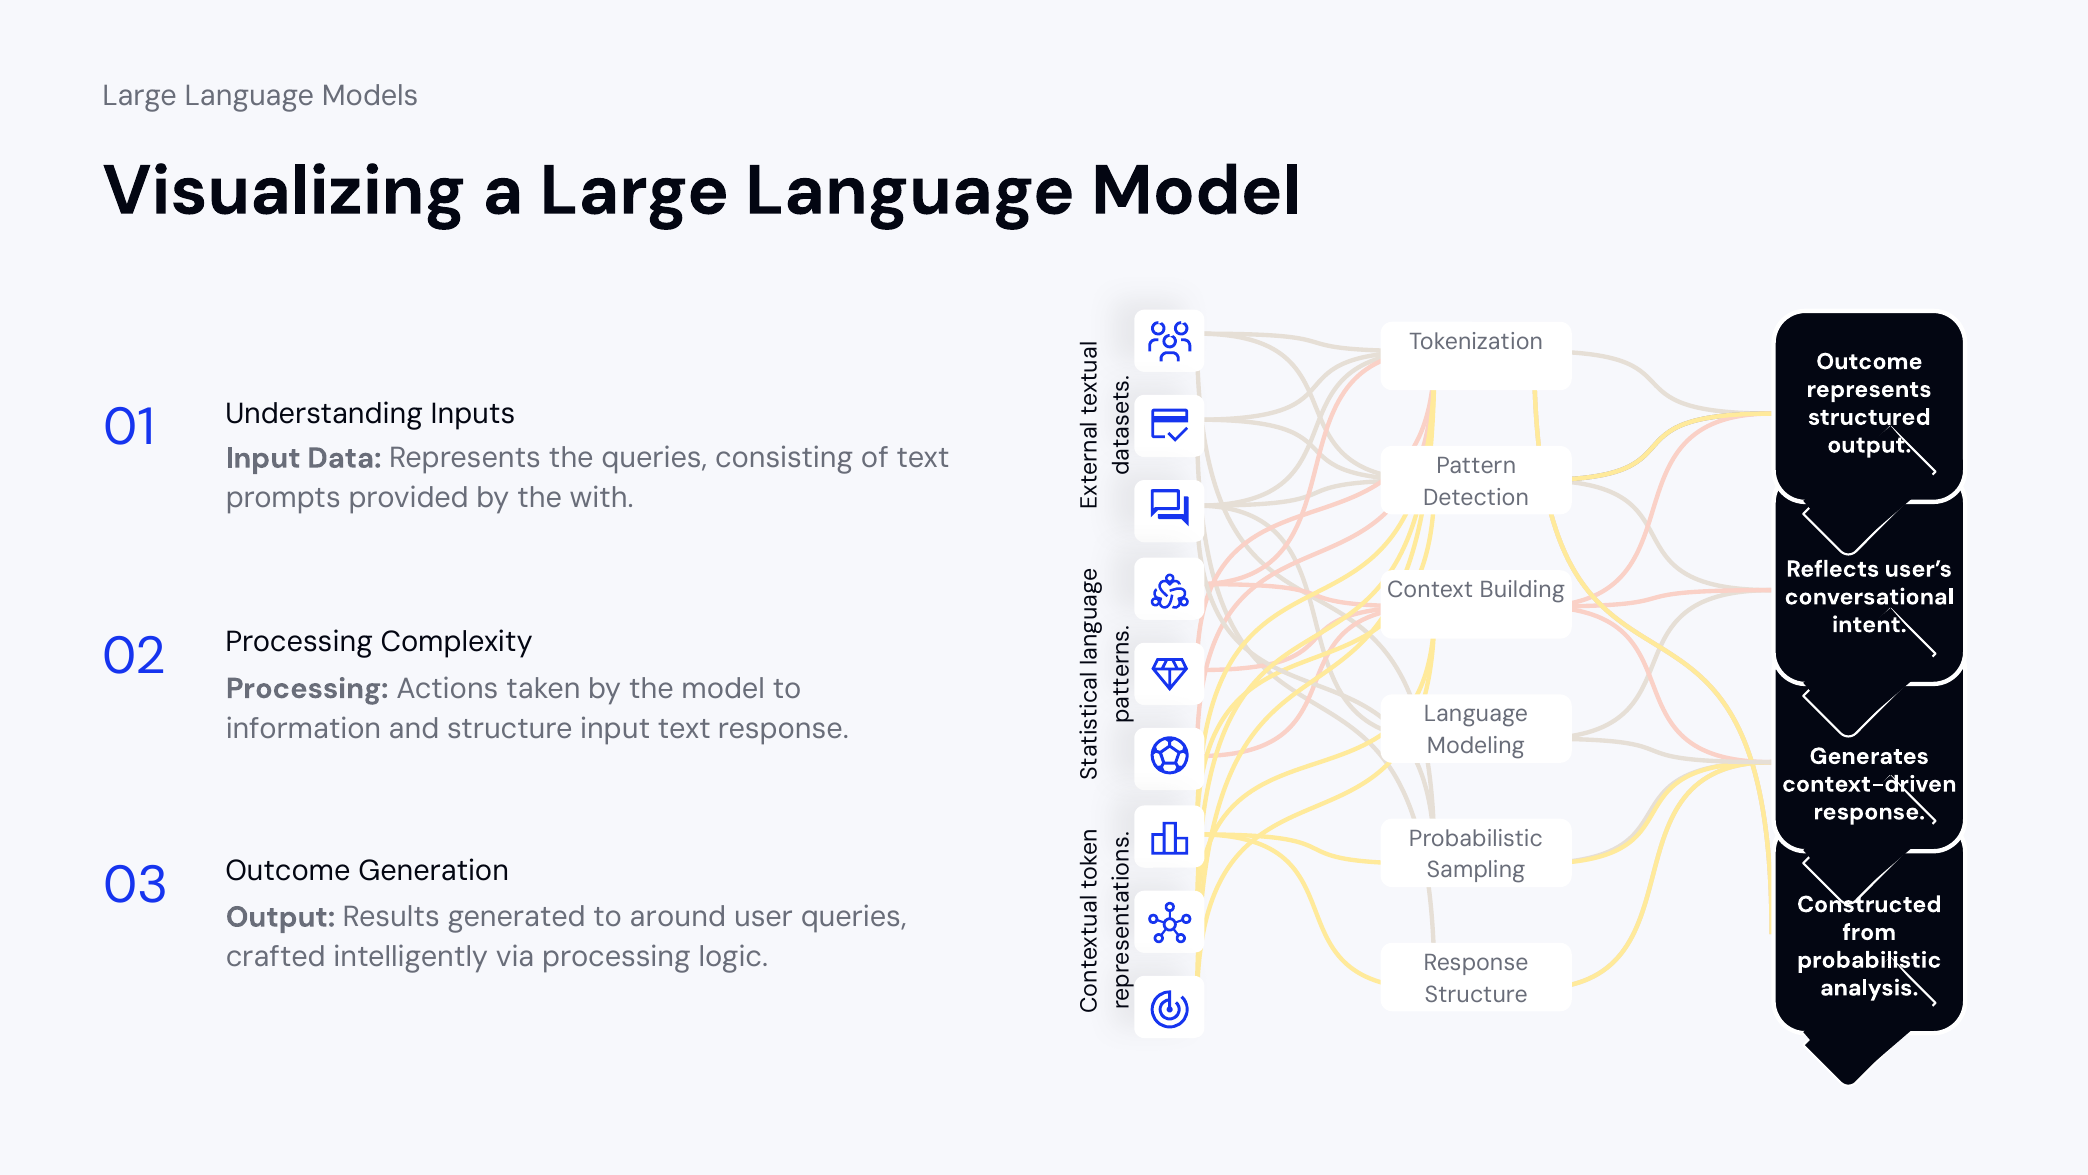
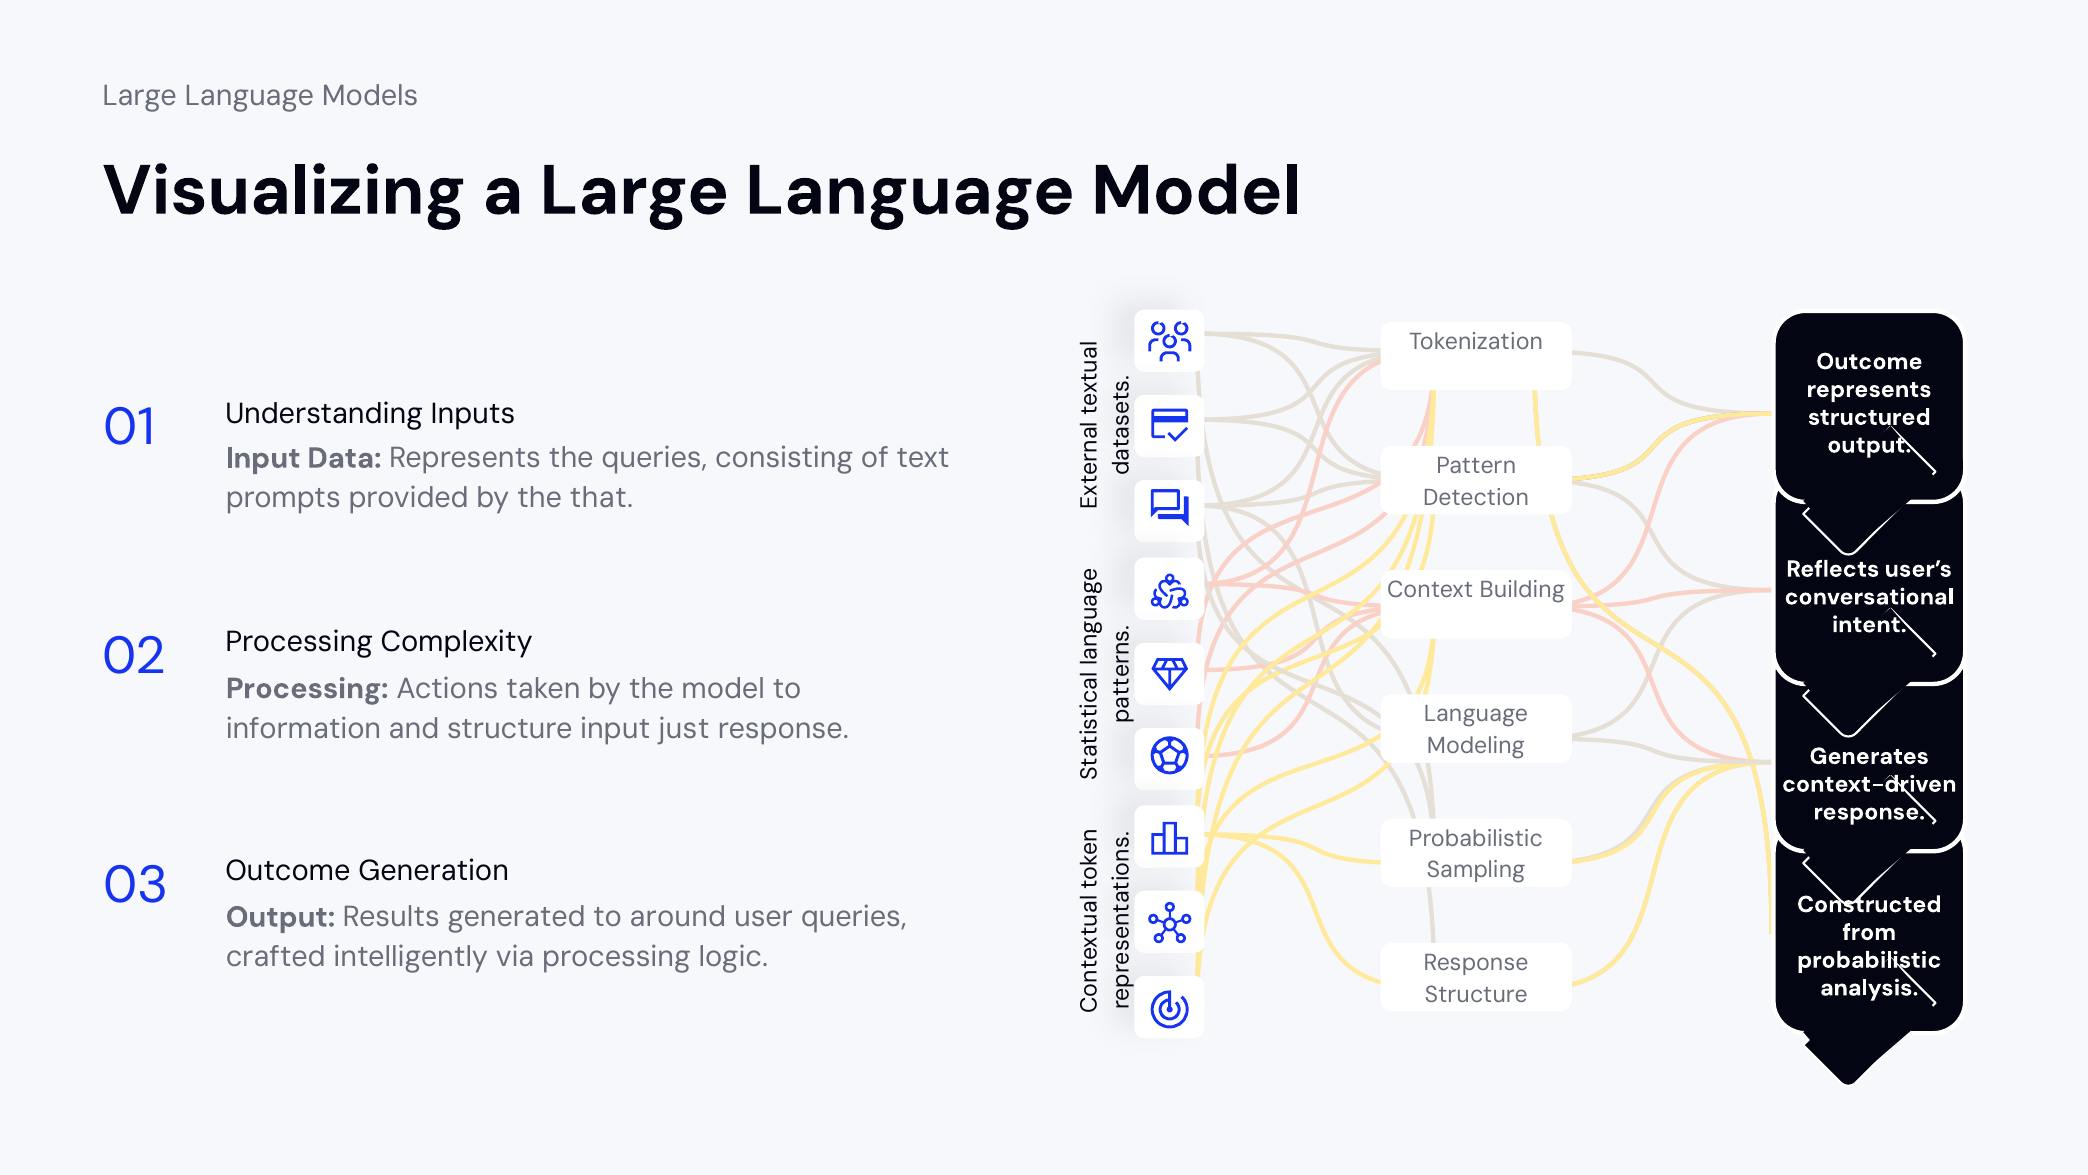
with: with -> that (601, 498)
input text: text -> just (684, 728)
